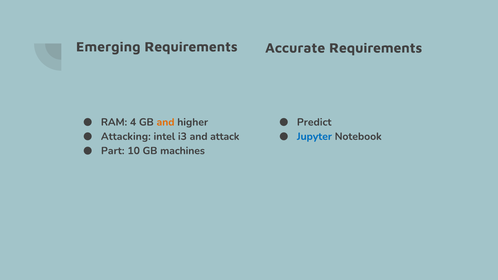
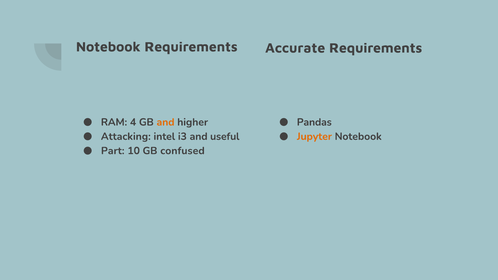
Emerging: Emerging -> Notebook (108, 47)
Predict: Predict -> Pandas (314, 122)
attack: attack -> useful (225, 136)
Jupyter colour: blue -> orange (314, 136)
machines: machines -> confused (182, 151)
